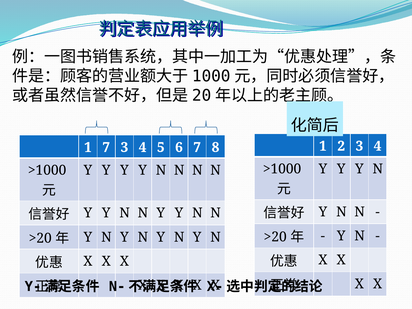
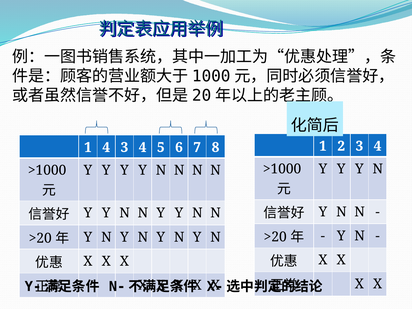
1 7: 7 -> 4 (106, 147)
